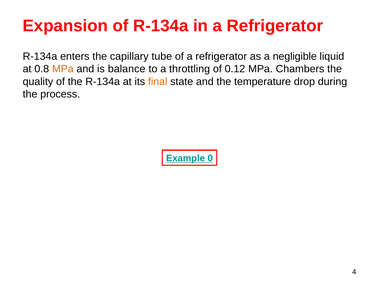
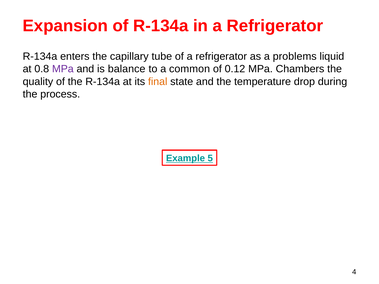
negligible: negligible -> problems (295, 56)
MPa colour: orange -> purple (63, 69)
throttling: throttling -> common (190, 69)
0: 0 -> 5 (210, 158)
